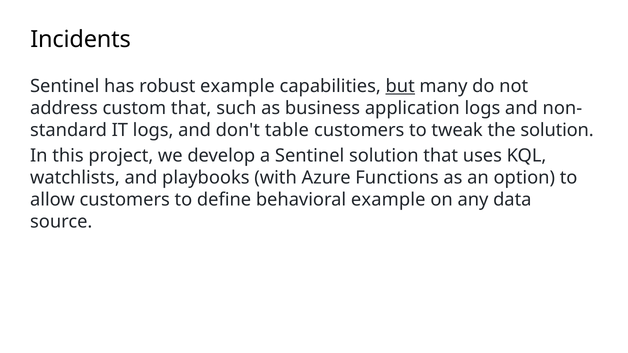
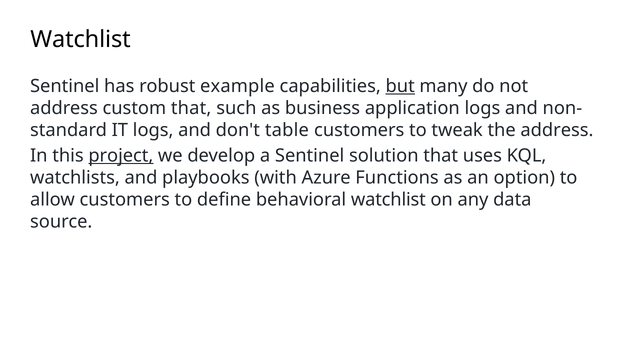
Incidents: Incidents -> Watchlist (81, 39)
the solution: solution -> address (557, 130)
project underline: none -> present (121, 156)
behavioral example: example -> watchlist (388, 200)
